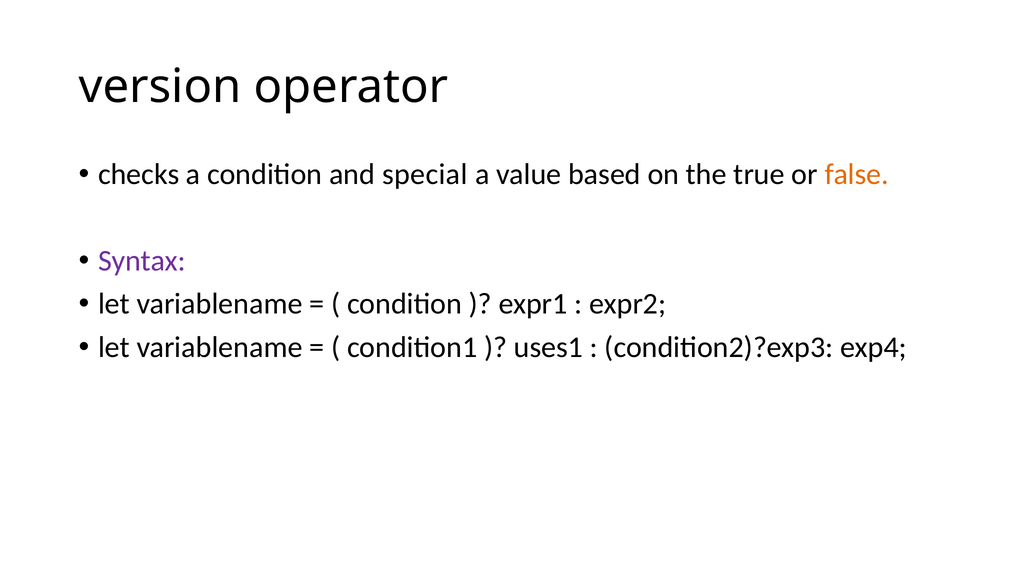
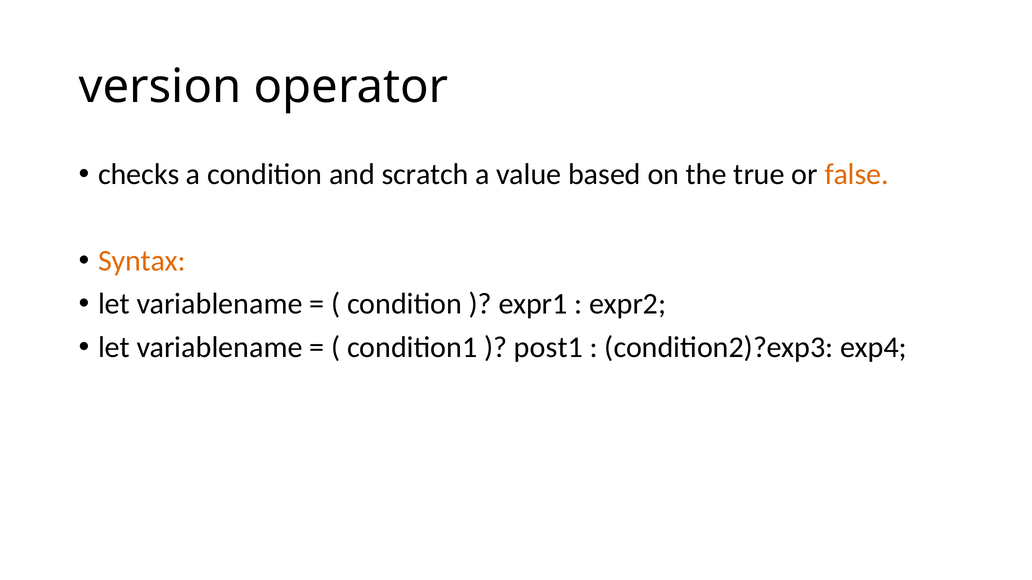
special: special -> scratch (425, 174)
Syntax colour: purple -> orange (142, 261)
uses1: uses1 -> post1 (548, 348)
